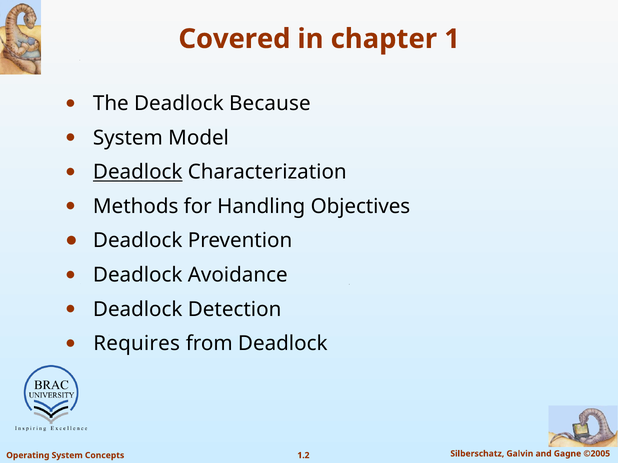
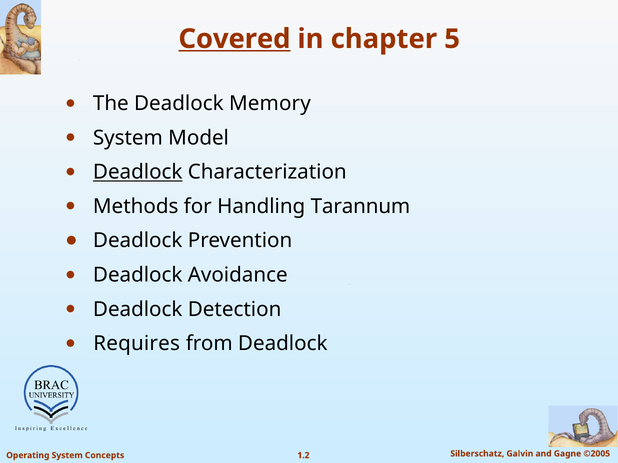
Covered underline: none -> present (234, 39)
1: 1 -> 5 (452, 39)
Because: Because -> Memory (270, 104)
Objectives: Objectives -> Tarannum (360, 207)
